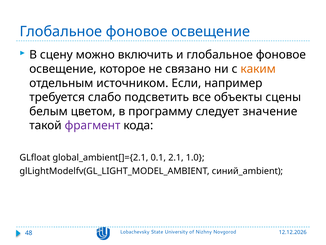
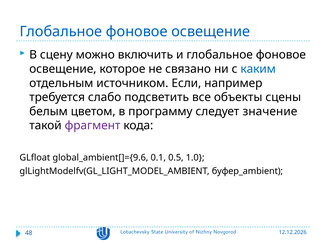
каким colour: orange -> blue (258, 69)
global_ambient[]={2.1: global_ambient[]={2.1 -> global_ambient[]={9.6 (100, 157)
2.1: 2.1 -> 0.5 (176, 157)
синий_ambient: синий_ambient -> буфер_ambient (247, 171)
